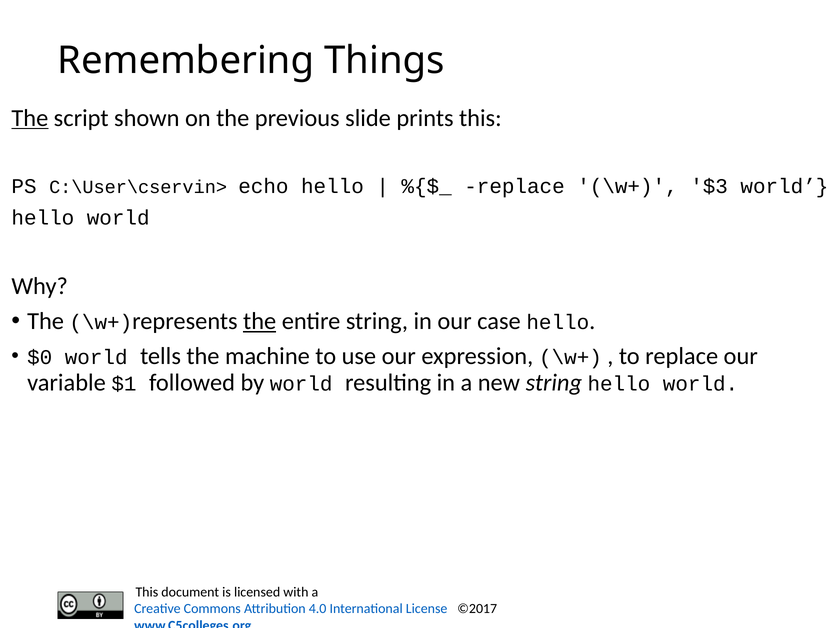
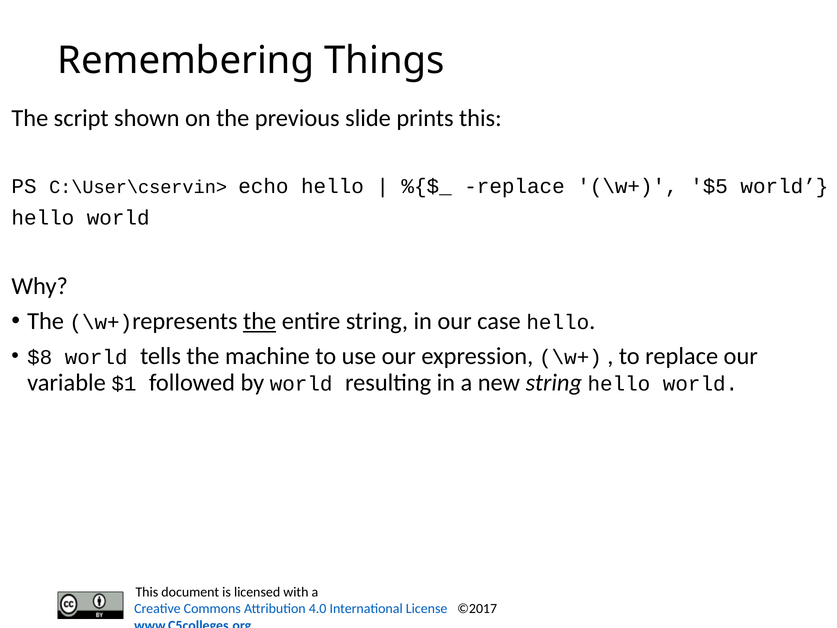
The underline: present -> none (30, 118)
$3: $3 -> $5 (709, 186)
$0: $0 -> $8 (40, 357)
